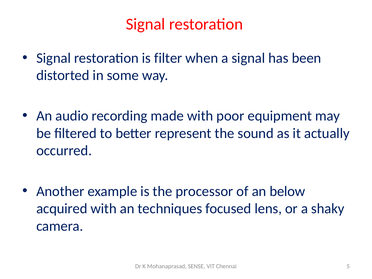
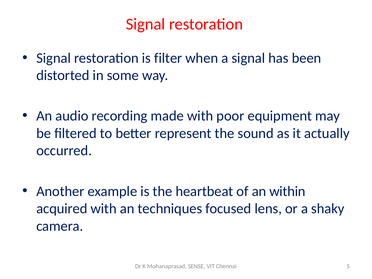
processor: processor -> heartbeat (204, 191)
below: below -> within (287, 191)
